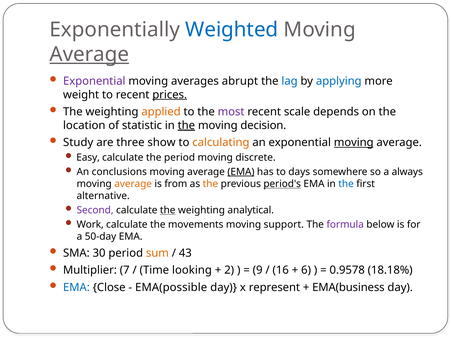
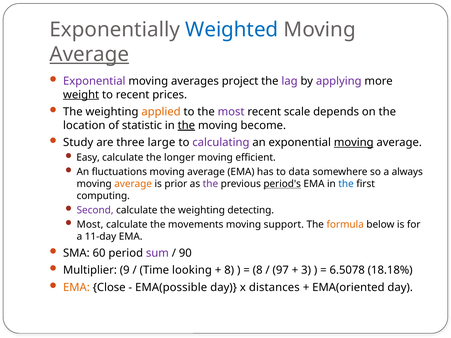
abrupt: abrupt -> project (240, 81)
lag colour: blue -> purple (290, 81)
applying colour: blue -> purple (339, 81)
weight underline: none -> present (81, 95)
prices underline: present -> none (170, 95)
decision: decision -> become (263, 125)
show: show -> large (161, 143)
calculating colour: orange -> purple (221, 143)
the period: period -> longer (180, 158)
discrete: discrete -> efficient (256, 158)
conclusions: conclusions -> fluctuations (119, 172)
EMA underline: present -> none (241, 172)
days: days -> data (299, 172)
from: from -> prior (176, 184)
the colour: orange -> purple (210, 184)
alternative: alternative -> computing (103, 196)
the underline: present -> none (168, 210)
analytical: analytical -> detecting (251, 210)
Work: Work -> Most (90, 225)
formula colour: purple -> orange (345, 225)
50-day: 50-day -> 11-day (101, 237)
30: 30 -> 60 (99, 253)
sum colour: orange -> purple (157, 253)
43: 43 -> 90 (185, 253)
7: 7 -> 9 (125, 270)
2: 2 -> 8 (229, 270)
9: 9 -> 8 (258, 270)
16: 16 -> 97 (281, 270)
6: 6 -> 3 (306, 270)
0.9578: 0.9578 -> 6.5078 (347, 270)
EMA colour: blue -> orange (76, 288)
represent: represent -> distances (274, 288)
EMA(business: EMA(business -> EMA(oriented (348, 288)
